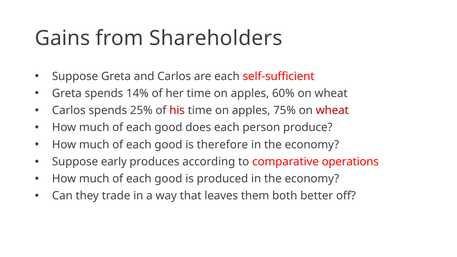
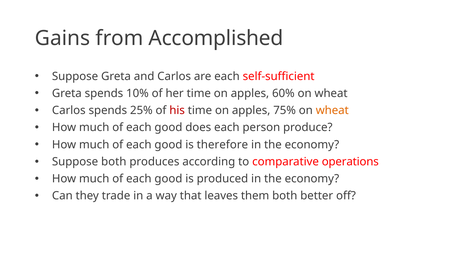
Shareholders: Shareholders -> Accomplished (216, 38)
14%: 14% -> 10% (137, 93)
wheat colour: red -> orange (332, 110)
Suppose early: early -> both (114, 162)
